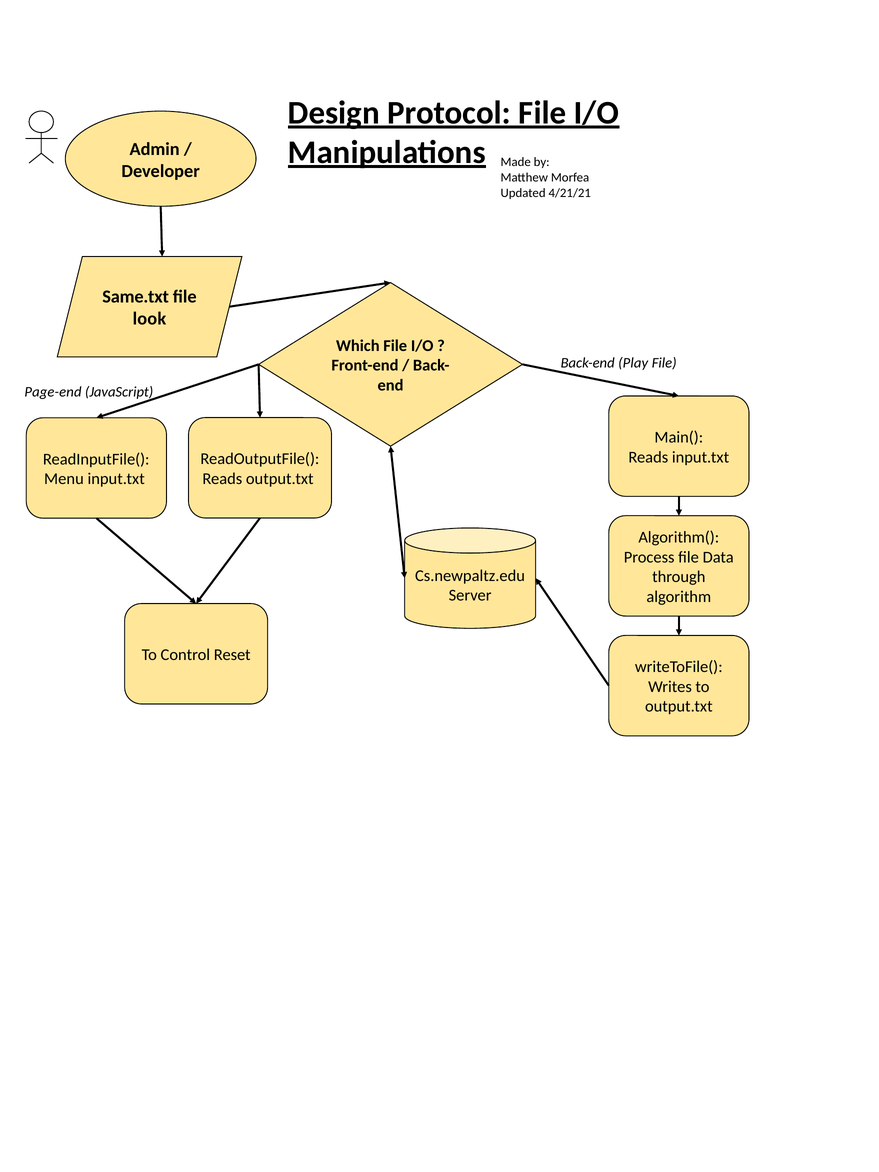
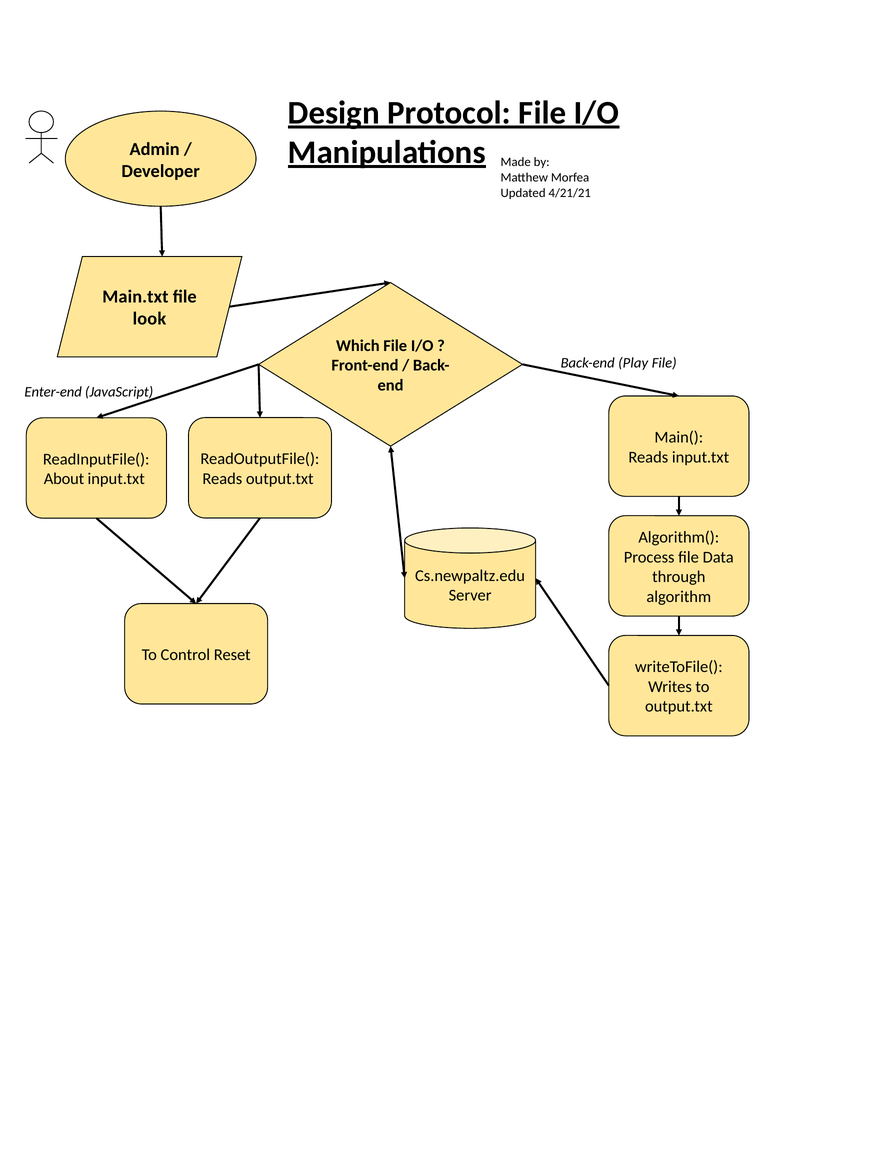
Same.txt: Same.txt -> Main.txt (135, 297)
Page-end: Page-end -> Enter-end (53, 392)
Menu: Menu -> About (64, 479)
